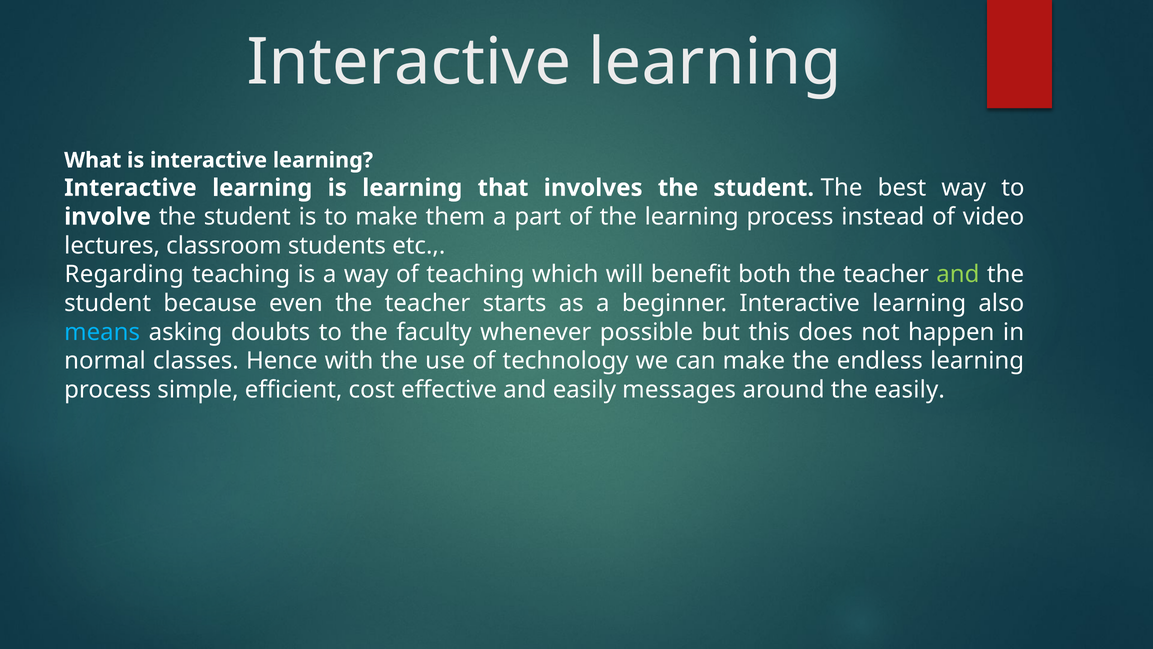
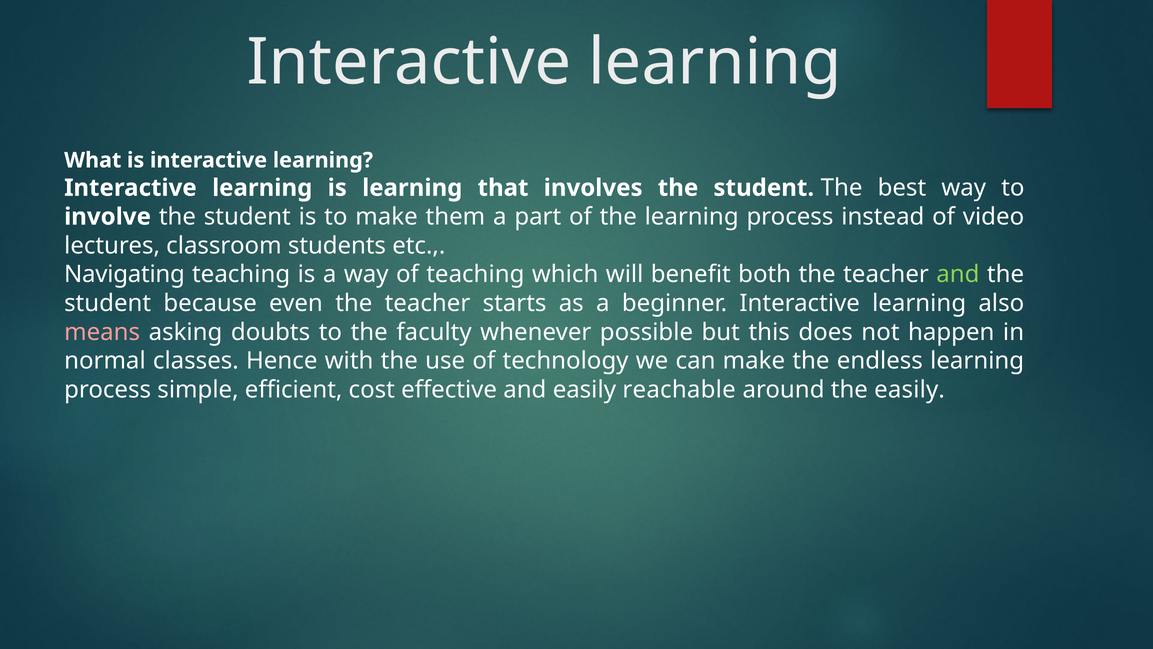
Regarding: Regarding -> Navigating (124, 274)
means colour: light blue -> pink (102, 332)
messages: messages -> reachable (679, 390)
